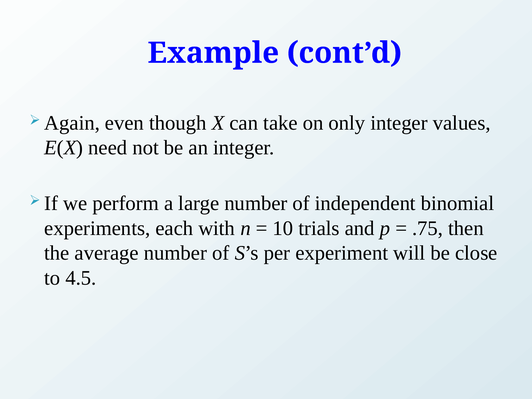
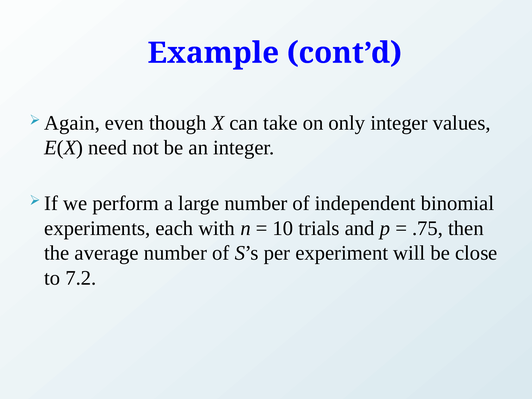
4.5: 4.5 -> 7.2 (81, 278)
